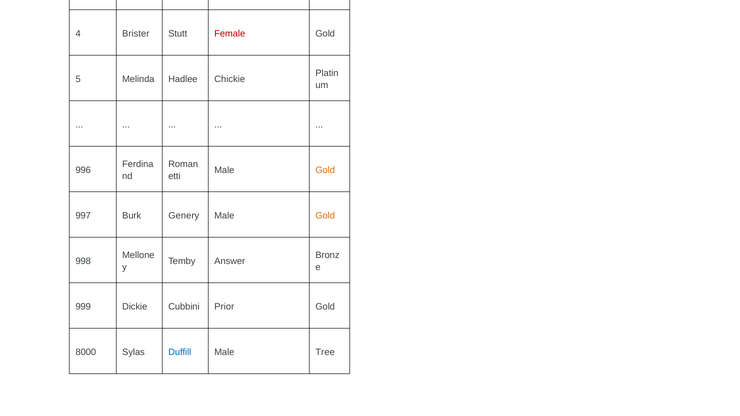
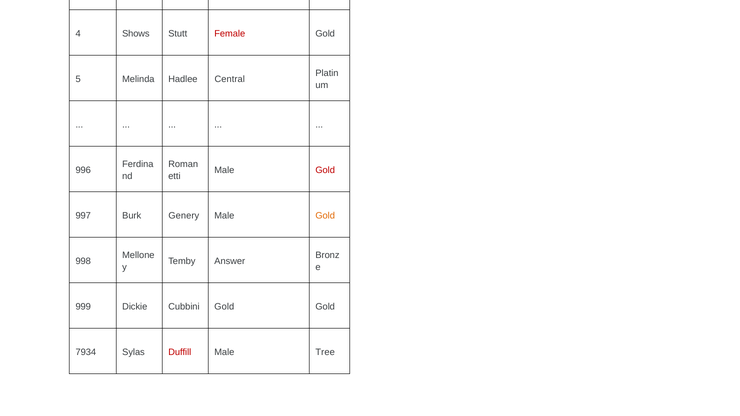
4 Brister: Brister -> Shows (136, 34)
Hadlee Chickie: Chickie -> Central (230, 79)
Gold colour: orange -> red (325, 170)
Cubbini Prior: Prior -> Gold (224, 307)
8000: 8000 -> 7934 (86, 352)
Duffill colour: blue -> red (180, 352)
